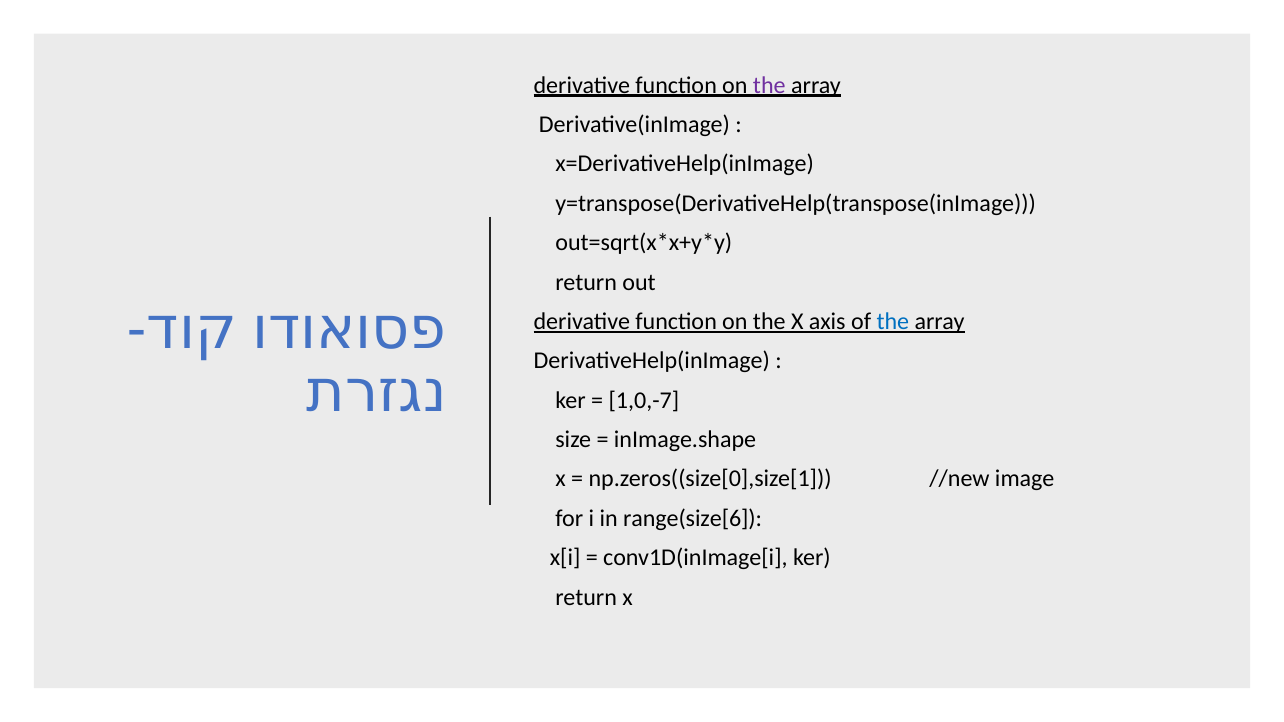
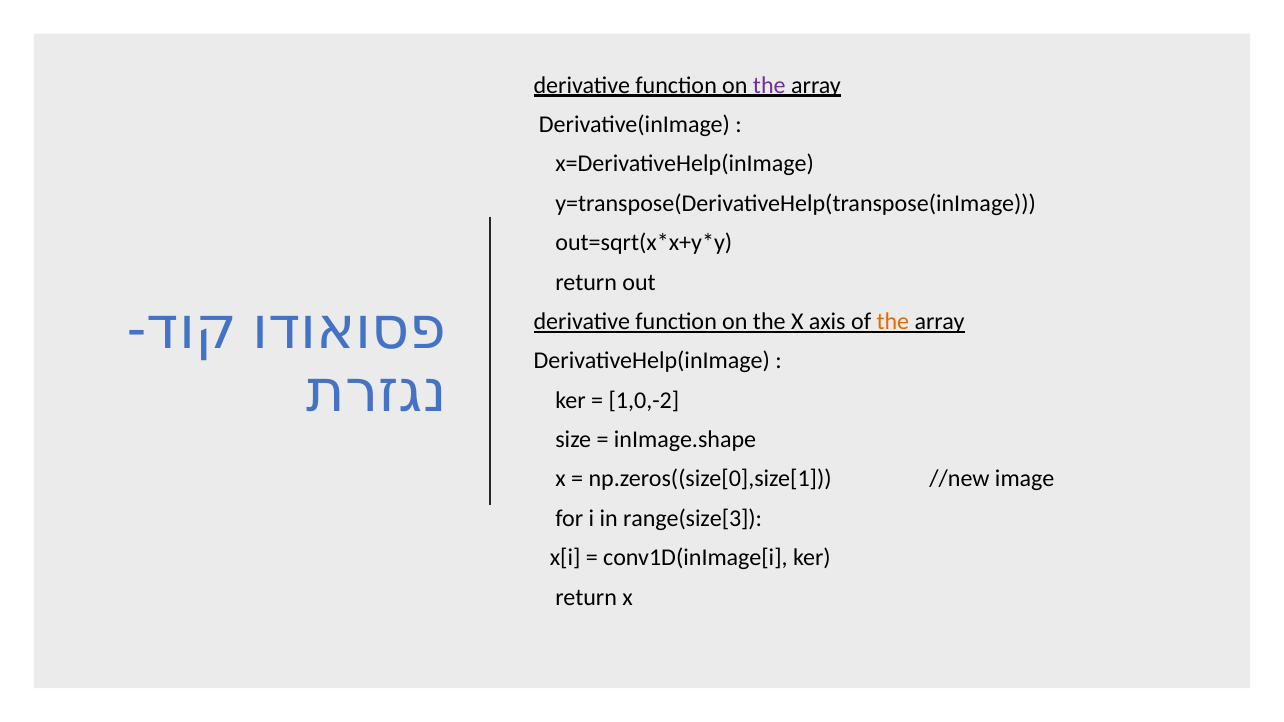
the colour: blue -> orange (893, 322)
1,0,-7: 1,0,-7 -> 1,0,-2 (644, 400)
range(size[6: range(size[6 -> range(size[3 (693, 519)
